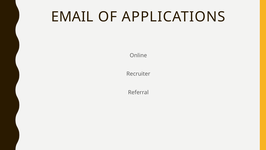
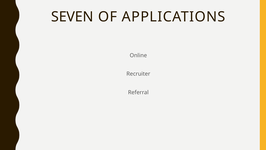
EMAIL: EMAIL -> SEVEN (72, 17)
